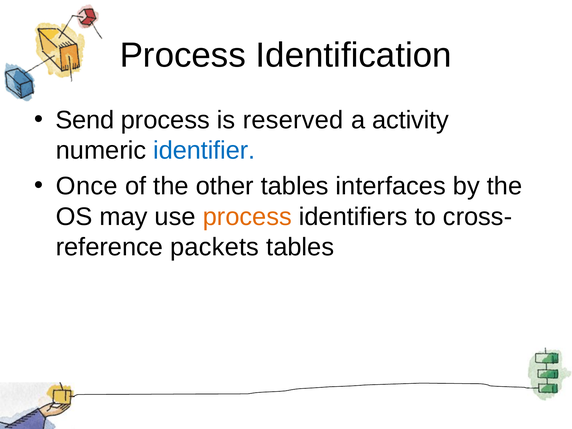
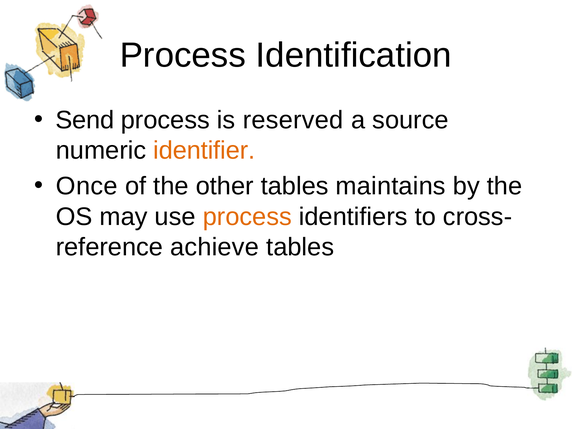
activity: activity -> source (410, 120)
identifier colour: blue -> orange (204, 151)
interfaces: interfaces -> maintains (391, 186)
packets: packets -> achieve (215, 247)
